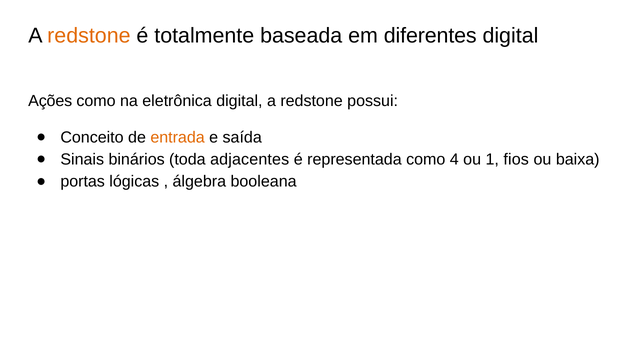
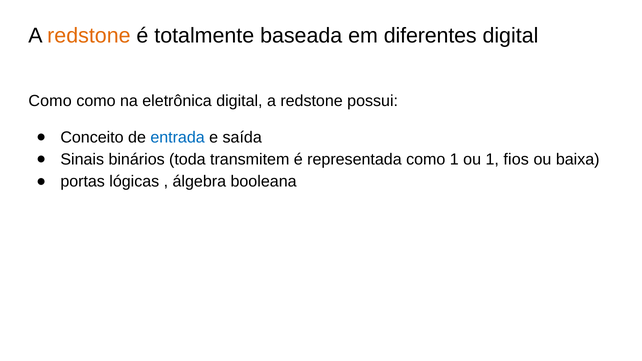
Ações: Ações -> Como (50, 101)
entrada colour: orange -> blue (178, 137)
adjacentes: adjacentes -> transmitem (250, 160)
como 4: 4 -> 1 (454, 160)
